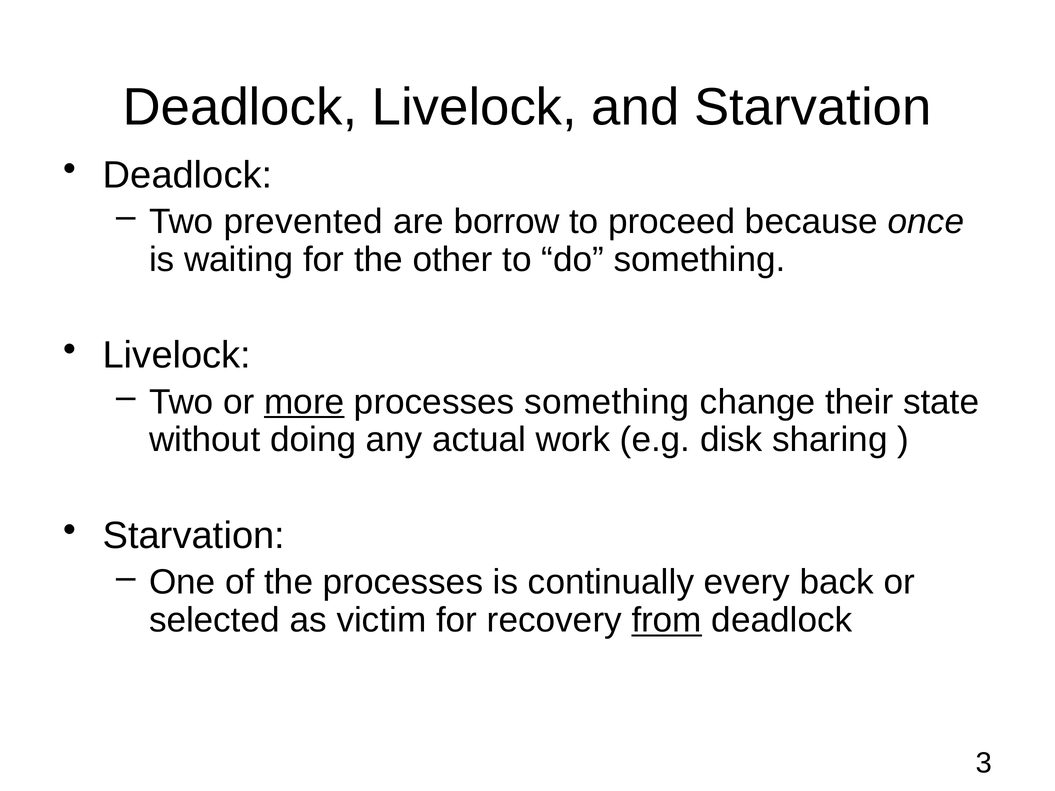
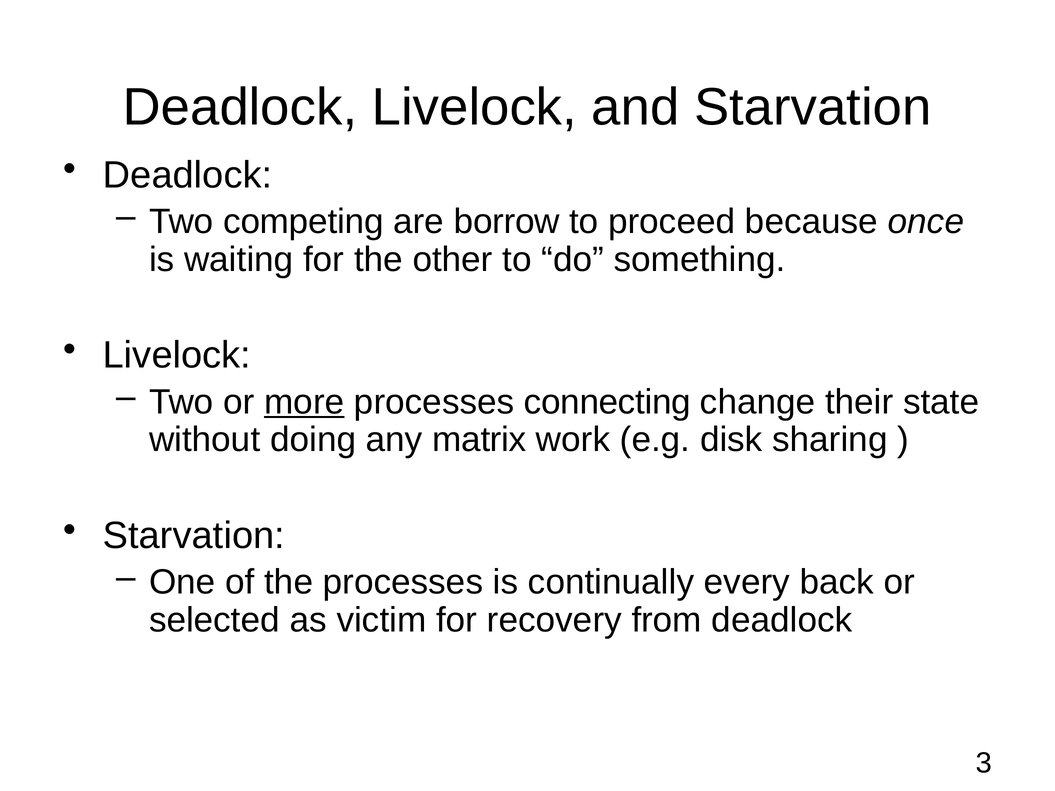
prevented: prevented -> competing (303, 222)
processes something: something -> connecting (607, 402)
actual: actual -> matrix (479, 440)
from underline: present -> none (667, 620)
